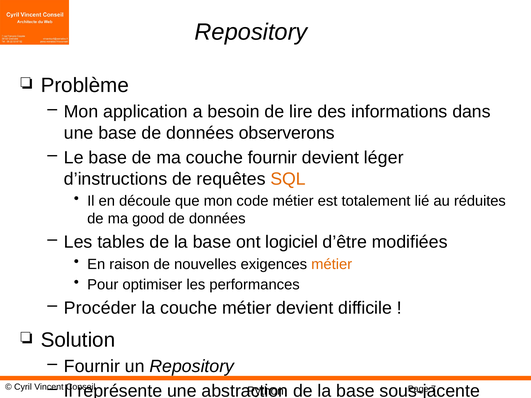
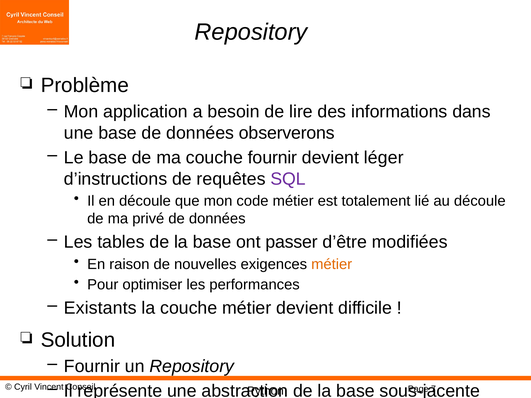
SQL colour: orange -> purple (288, 179)
au réduites: réduites -> découle (480, 201)
good: good -> privé (148, 219)
logiciel: logiciel -> passer (292, 242)
Procéder: Procéder -> Existants (100, 308)
